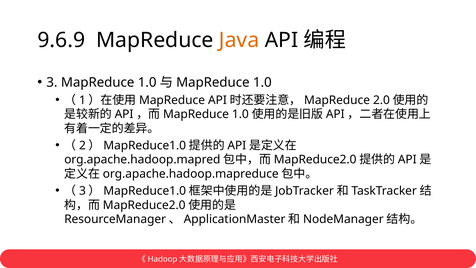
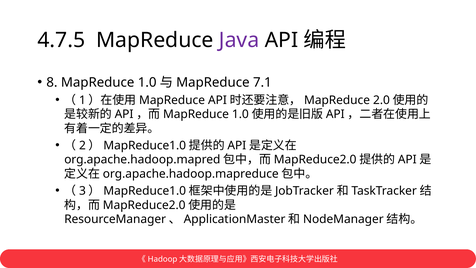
9.6.9: 9.6.9 -> 4.7.5 (61, 40)
Java colour: orange -> purple (239, 40)
3: 3 -> 8 (52, 83)
1.0: 1.0 -> 7.1 (262, 83)
